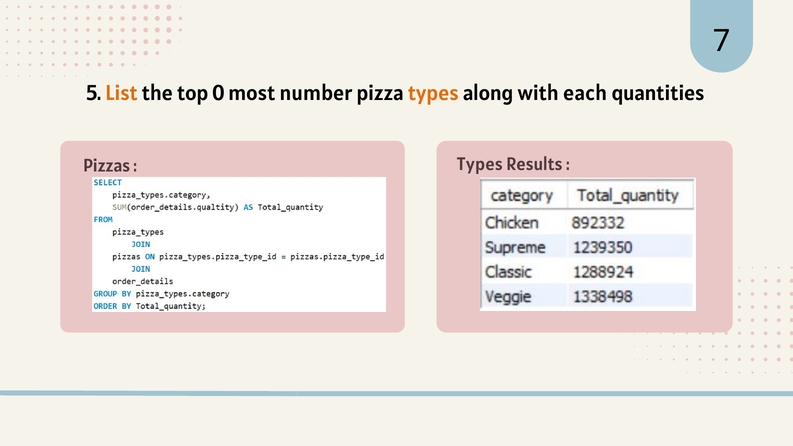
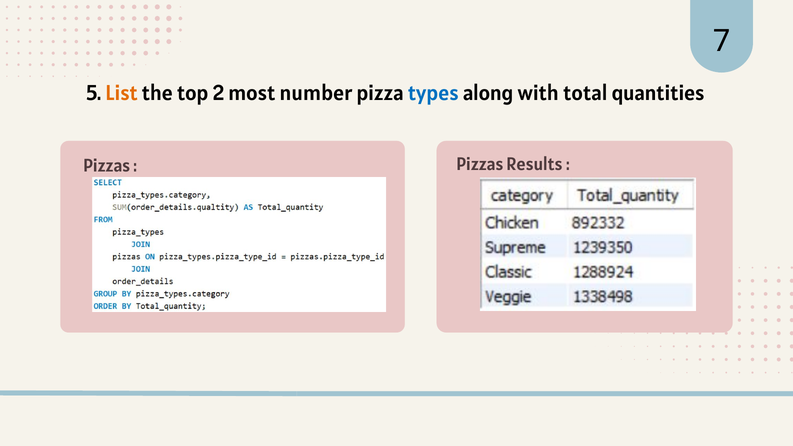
0: 0 -> 2 (218, 93)
types colour: orange -> blue (433, 93)
each: each -> total (585, 93)
Types: Types -> Pizzas (480, 164)
